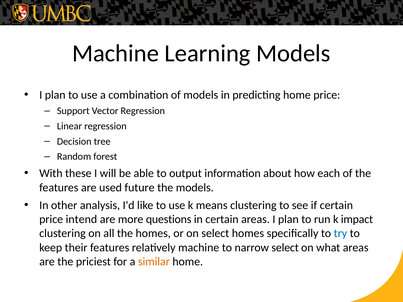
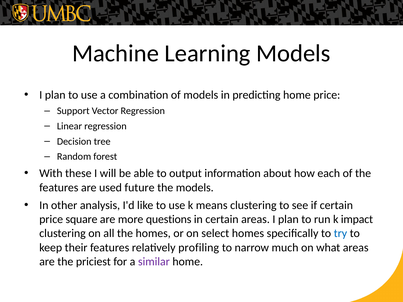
intend: intend -> square (82, 219)
relatively machine: machine -> profiling (199, 248)
narrow select: select -> much (285, 248)
similar colour: orange -> purple (154, 262)
